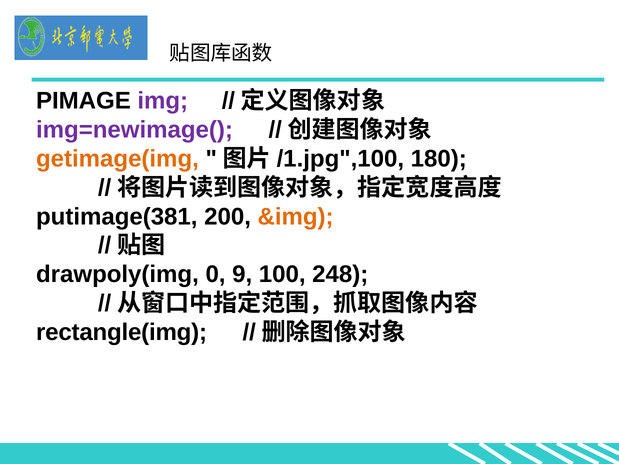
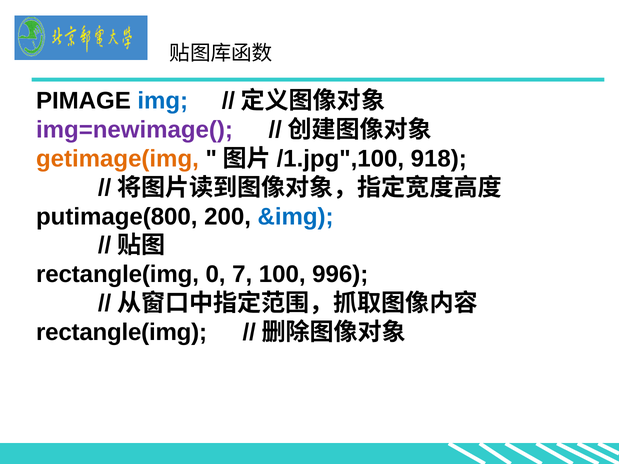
img colour: purple -> blue (163, 101)
180: 180 -> 918 (439, 159)
putimage(381: putimage(381 -> putimage(800 (117, 217)
&img colour: orange -> blue (296, 217)
drawpoly(img: drawpoly(img -> rectangle(img (117, 275)
9: 9 -> 7 (242, 275)
248: 248 -> 996 (340, 275)
